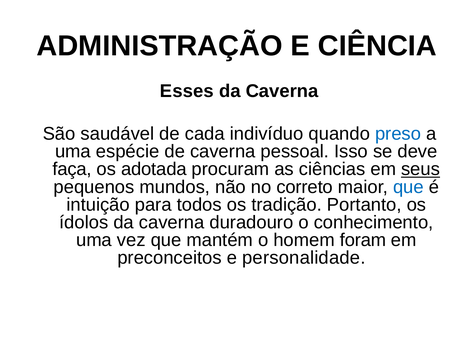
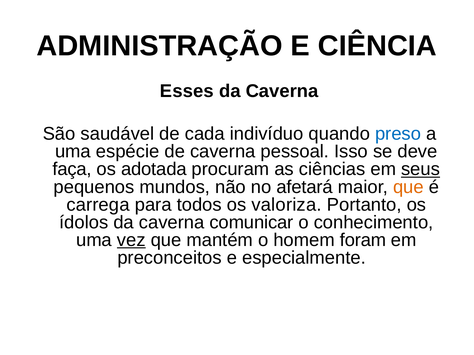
correto: correto -> afetará (305, 187)
que colour: blue -> orange (408, 187)
intuição: intuição -> carrega (98, 205)
tradição: tradição -> valoriza (287, 205)
duradouro: duradouro -> comunicar (251, 223)
vez underline: none -> present (131, 240)
personalidade: personalidade -> especialmente (304, 258)
